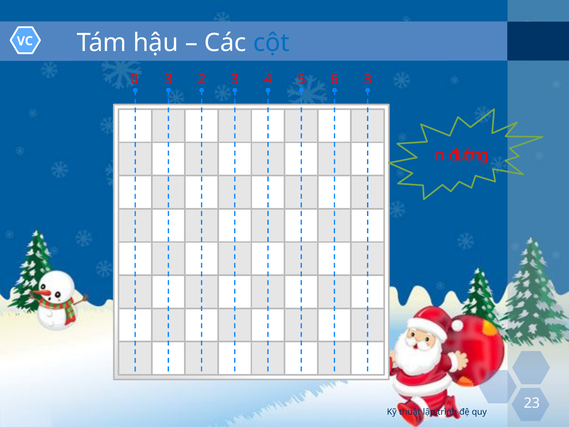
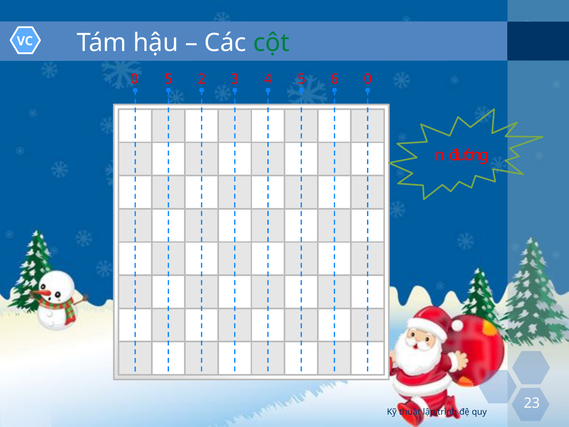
cột colour: blue -> green (271, 43)
0 3: 3 -> 5 (169, 79)
6 3: 3 -> 0 (368, 79)
